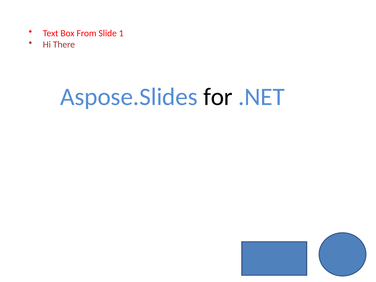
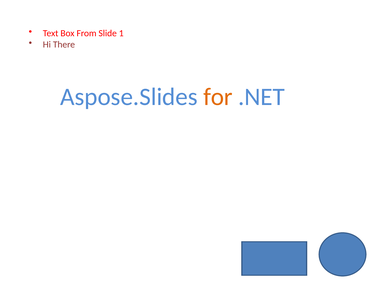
for colour: black -> orange (218, 97)
